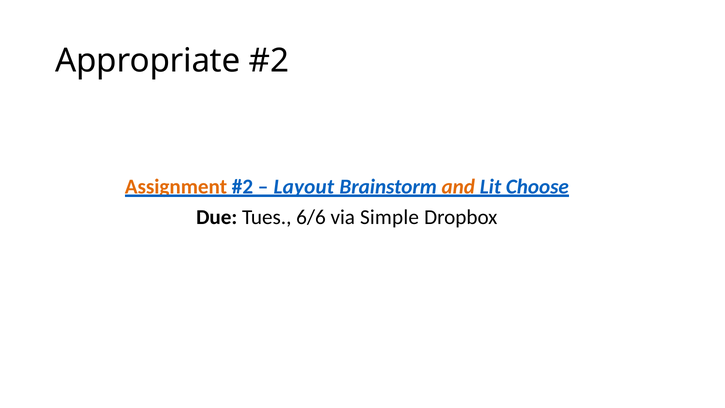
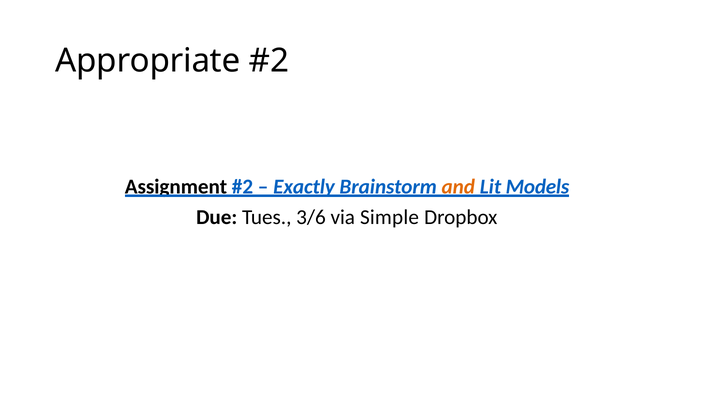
Assignment colour: orange -> black (176, 187)
Layout: Layout -> Exactly (304, 187)
Choose: Choose -> Models (537, 187)
6/6: 6/6 -> 3/6 (311, 217)
